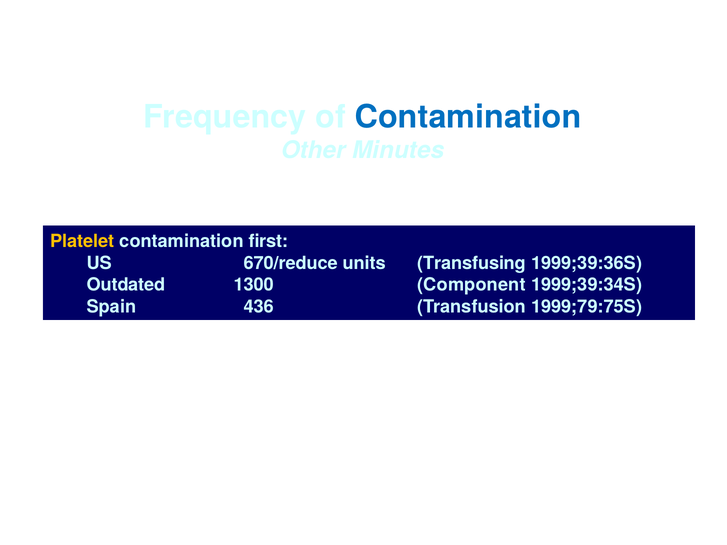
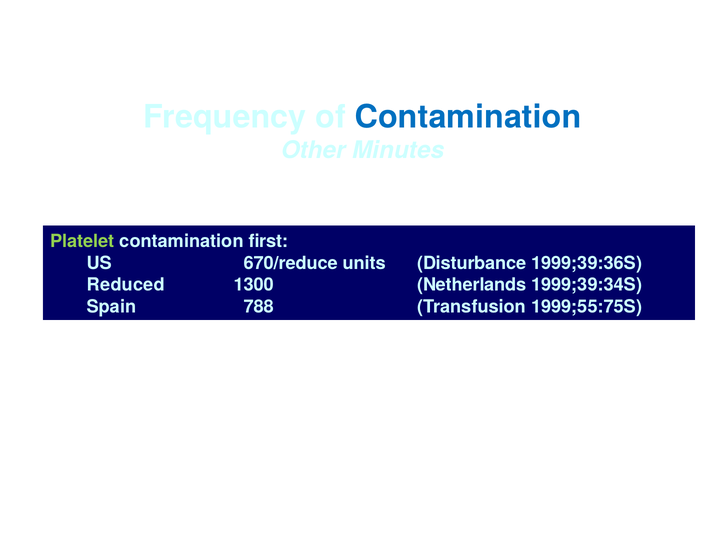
Platelet colour: yellow -> light green (82, 241)
Transfusing: Transfusing -> Disturbance (472, 263)
Outdated: Outdated -> Reduced (126, 285)
Component: Component -> Netherlands (472, 285)
436: 436 -> 788 (259, 307)
1999;79:75S: 1999;79:75S -> 1999;55:75S (587, 307)
